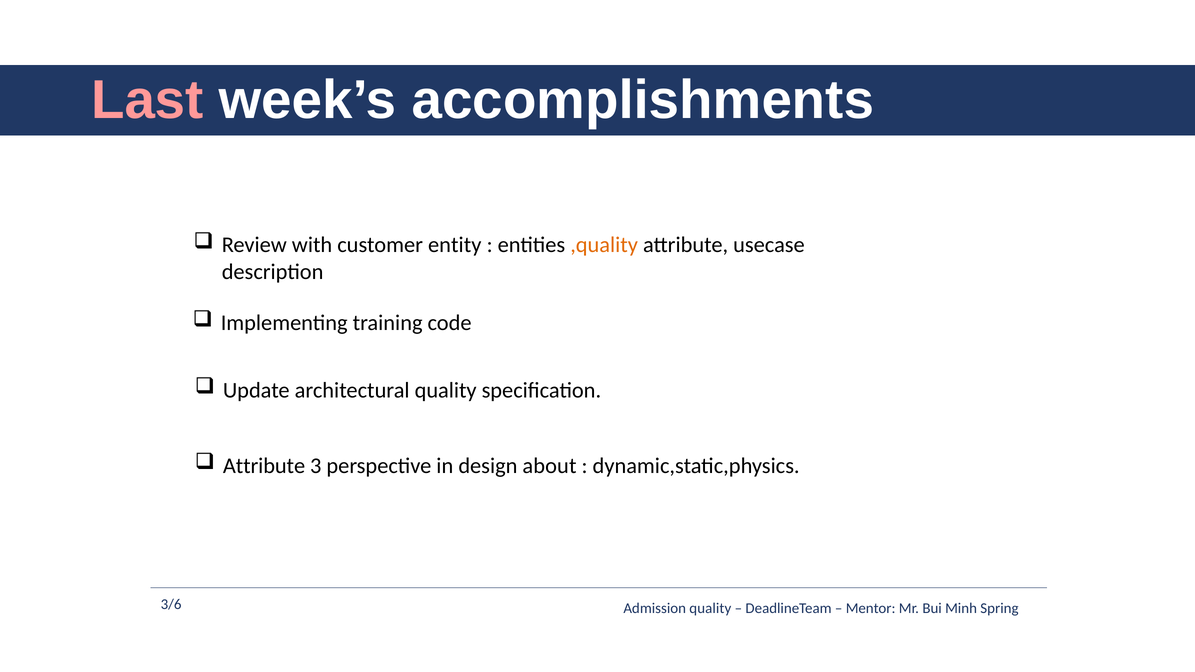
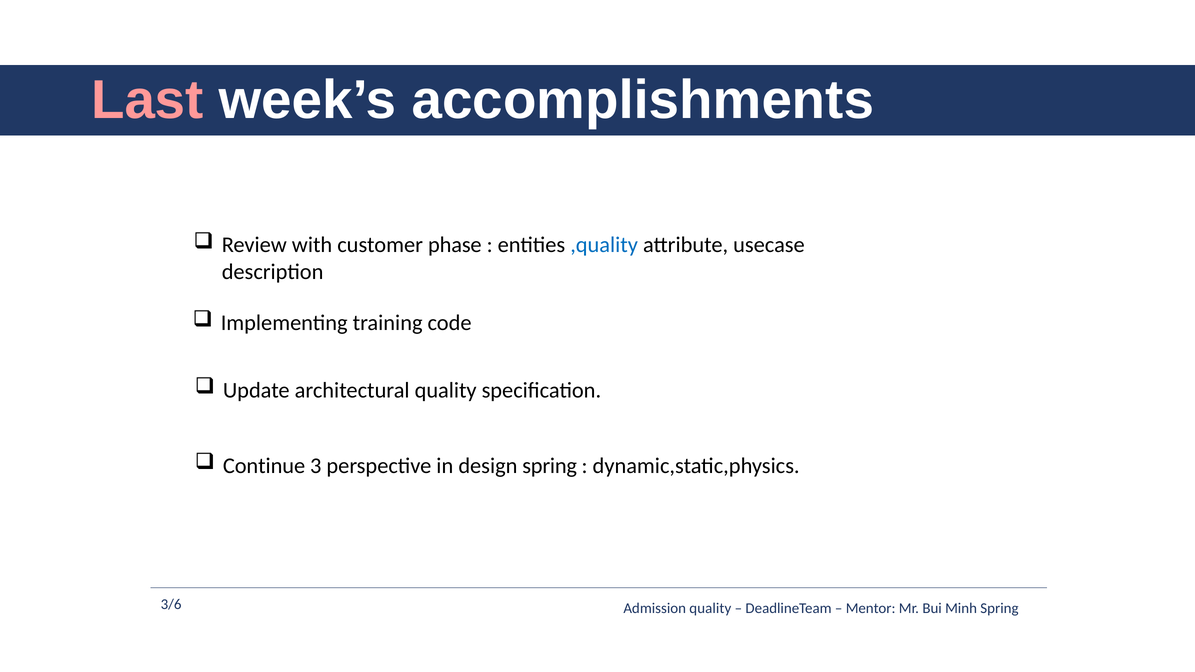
entity: entity -> phase (455, 245)
,quality colour: orange -> blue (604, 245)
Attribute: Attribute -> Continue (264, 466)
design about: about -> spring (550, 466)
